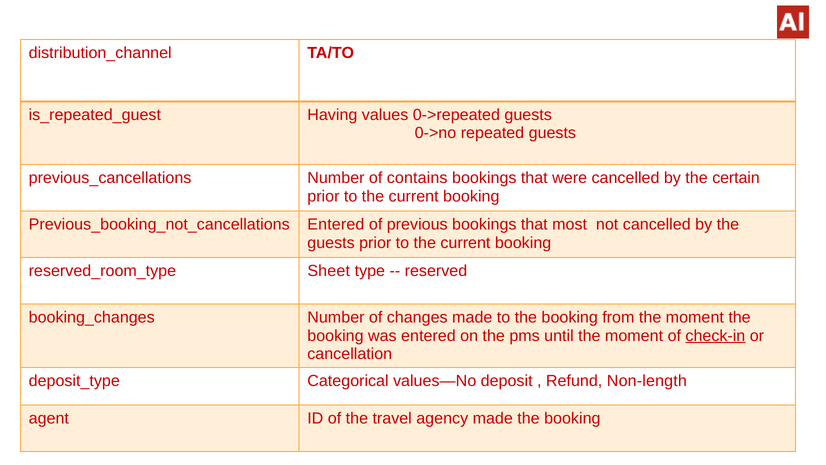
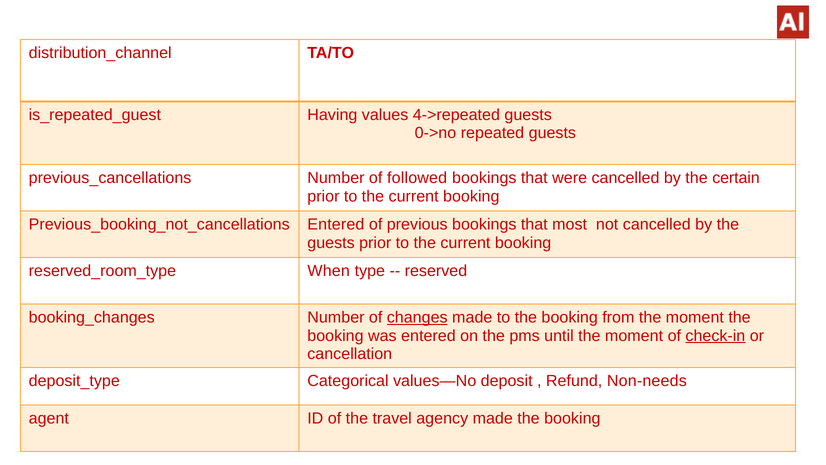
0->repeated: 0->repeated -> 4->repeated (456, 115)
contains: contains -> followed (417, 178)
Sheet: Sheet -> When (329, 271)
changes underline: none -> present (417, 317)
Non-length: Non-length -> Non-needs (647, 381)
